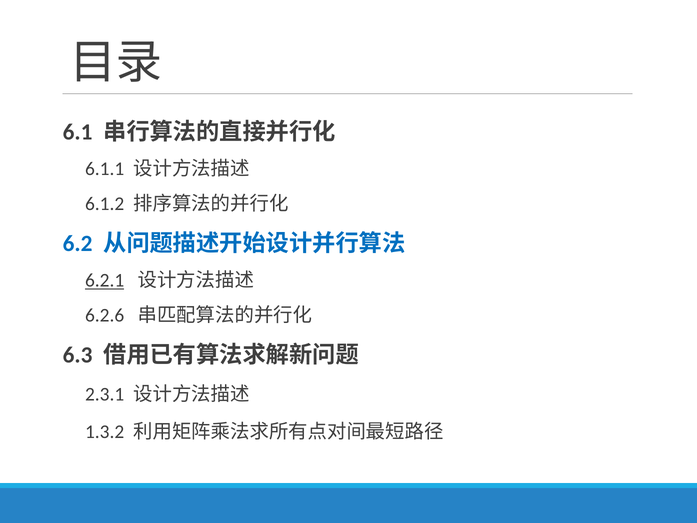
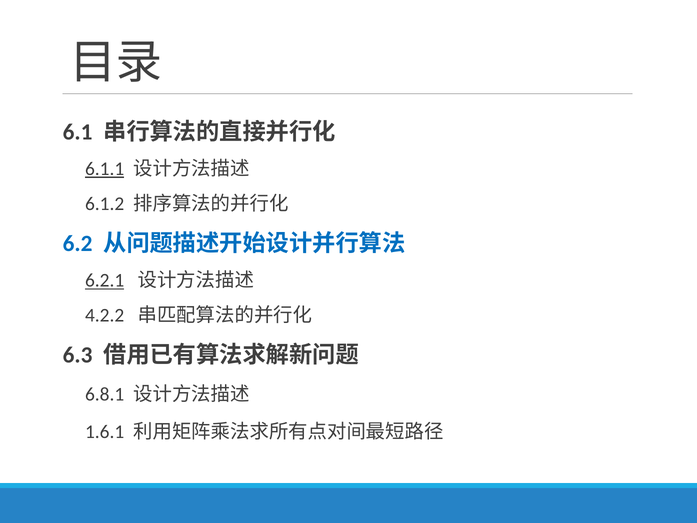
6.1.1 underline: none -> present (105, 169)
6.2.6: 6.2.6 -> 4.2.2 (105, 315)
2.3.1: 2.3.1 -> 6.8.1 (105, 394)
1.3.2: 1.3.2 -> 1.6.1 (105, 432)
